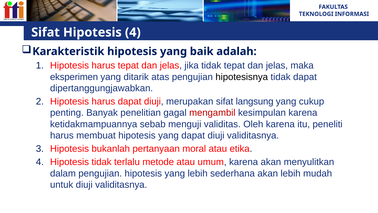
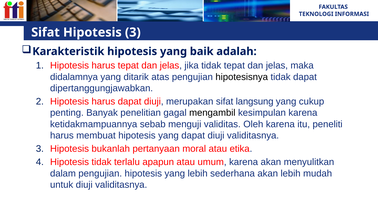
Hipotesis 4: 4 -> 3 (133, 32)
eksperimen: eksperimen -> didalamnya (74, 77)
mengambil colour: red -> black (212, 113)
metode: metode -> apapun (158, 162)
